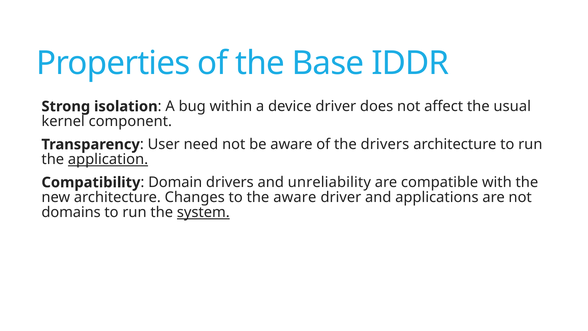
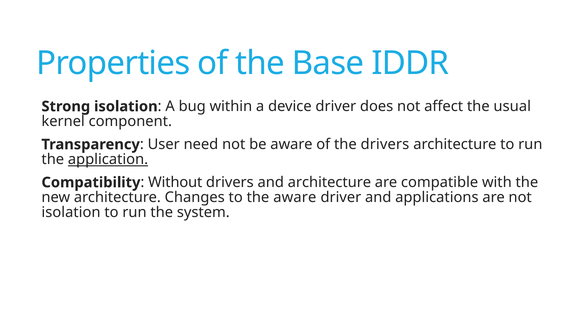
Domain: Domain -> Without (175, 182)
and unreliability: unreliability -> architecture (329, 182)
domains: domains -> isolation (71, 212)
system underline: present -> none (203, 212)
